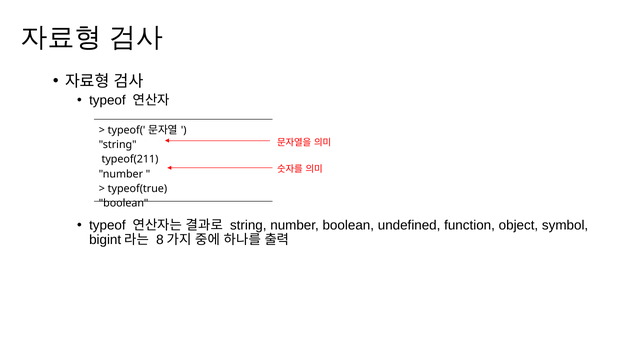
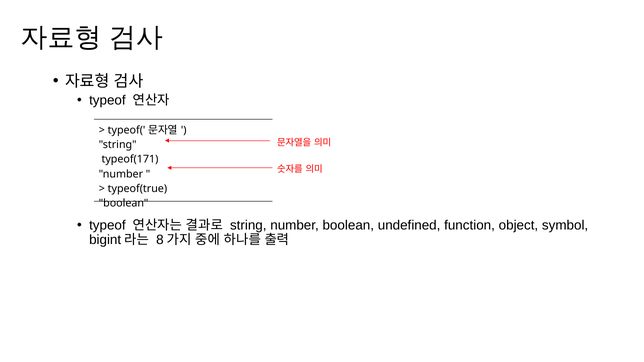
typeof(211: typeof(211 -> typeof(171 (130, 160)
